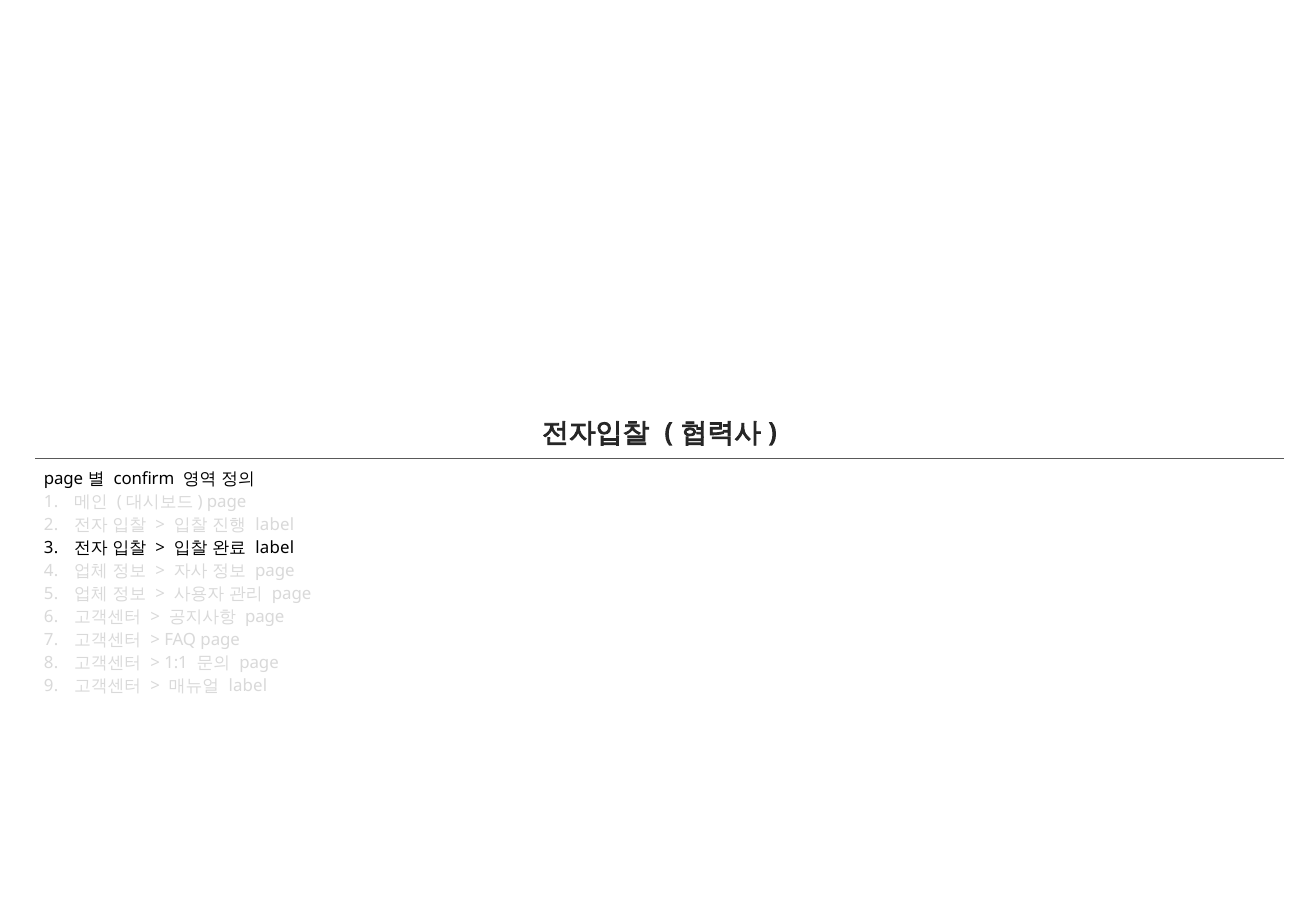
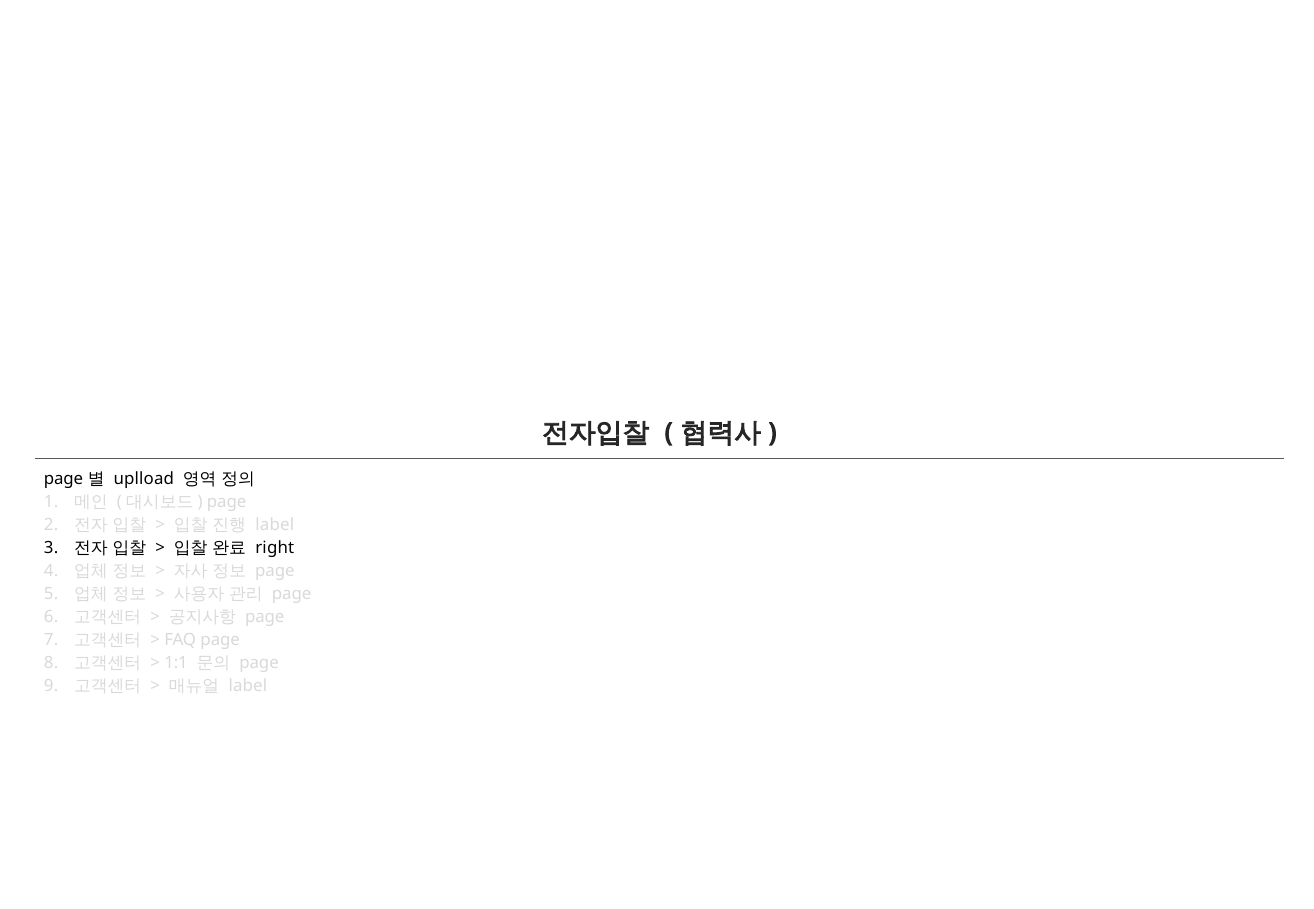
confirm: confirm -> uplload (144, 479)
label: label -> right (275, 548)
